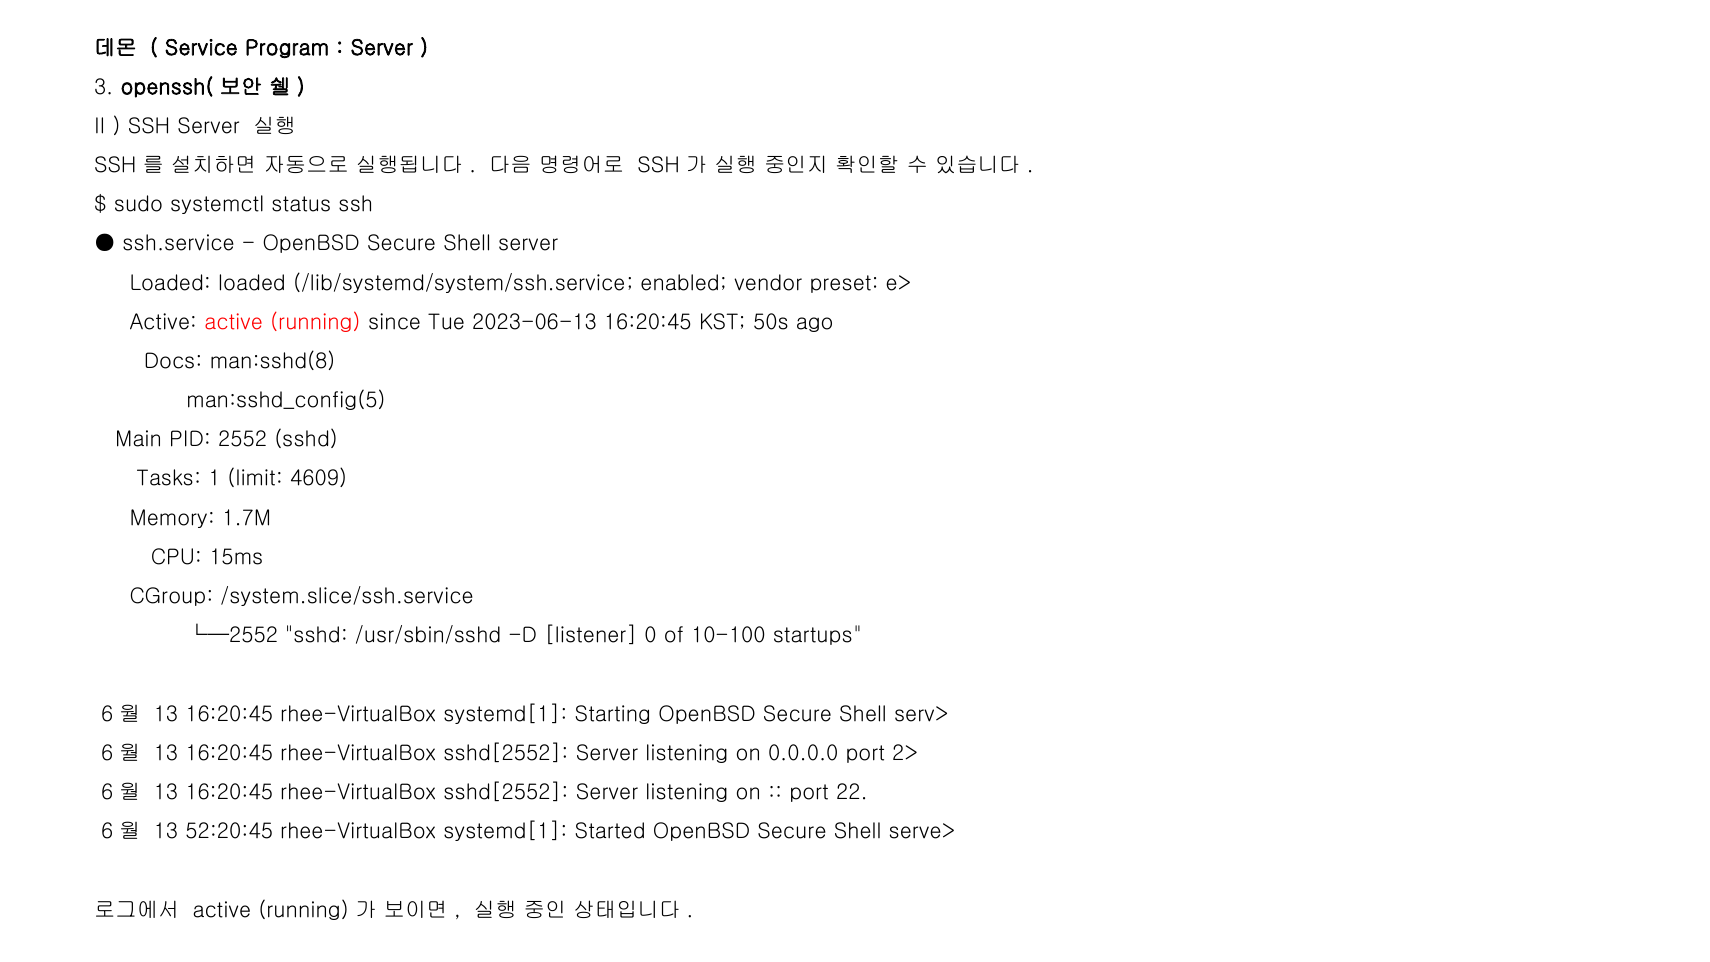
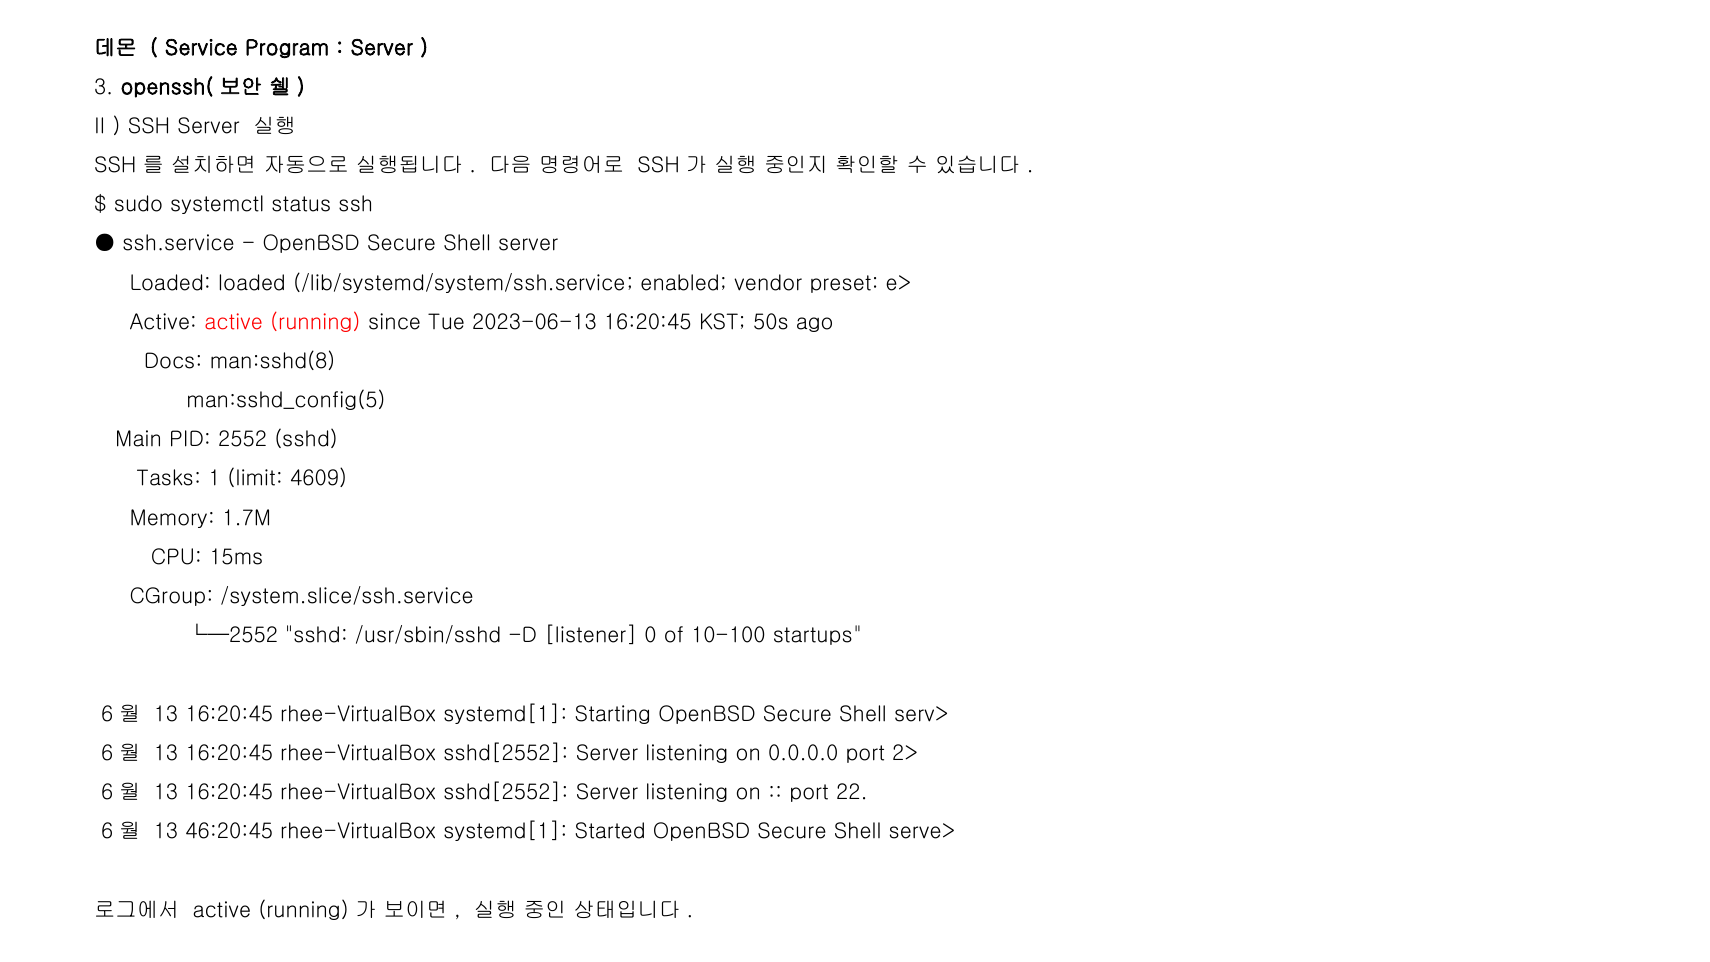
52:20:45: 52:20:45 -> 46:20:45 (229, 831)
